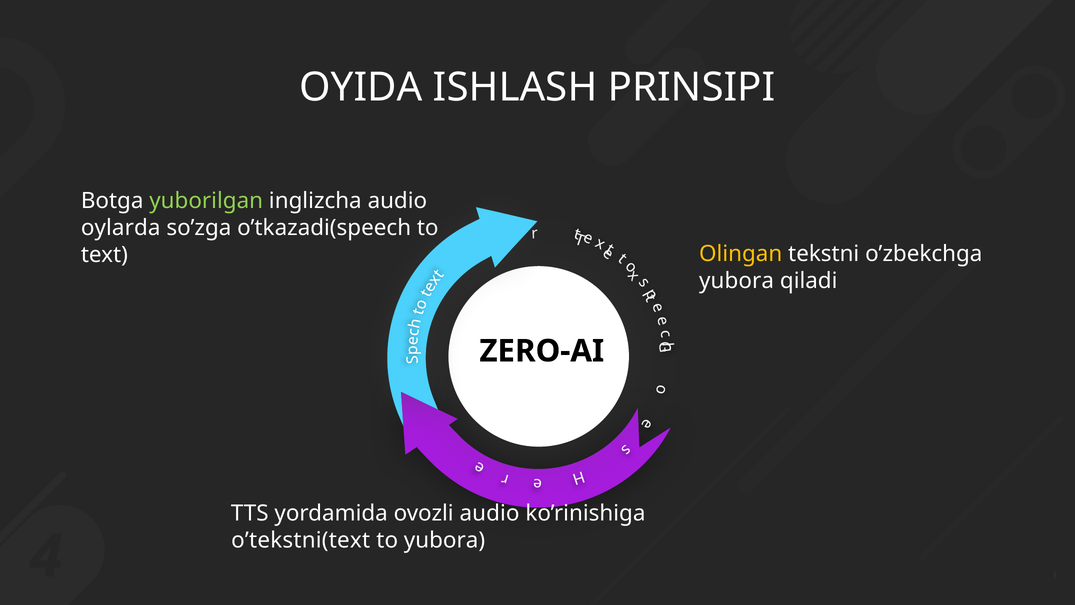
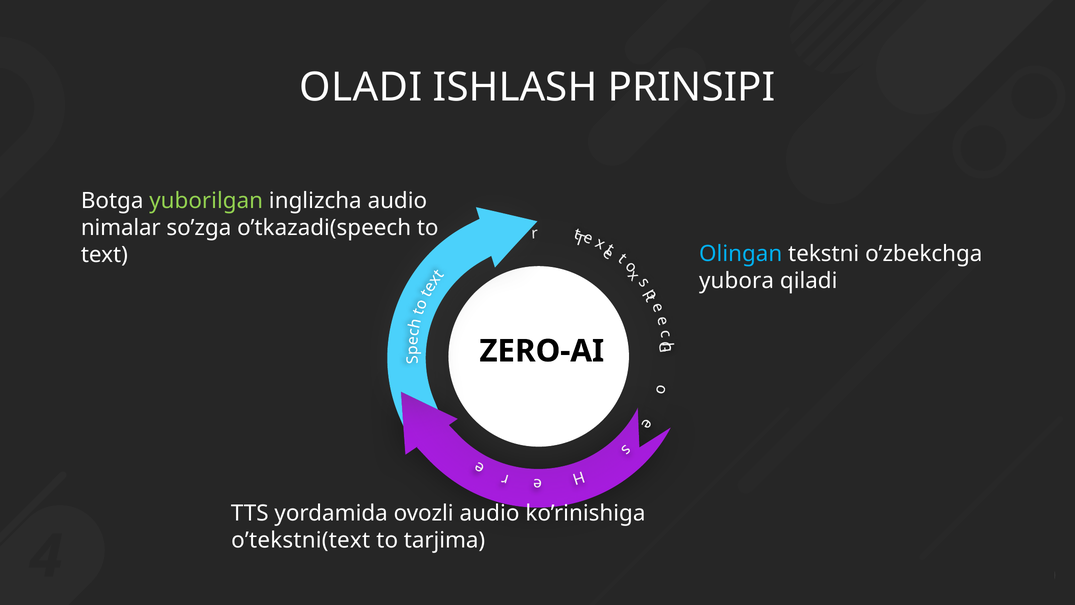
OYIDA: OYIDA -> OLADI (361, 88)
oylarda: oylarda -> nimalar (121, 228)
Olingan colour: yellow -> light blue (741, 254)
to yubora: yubora -> tarjima (445, 540)
